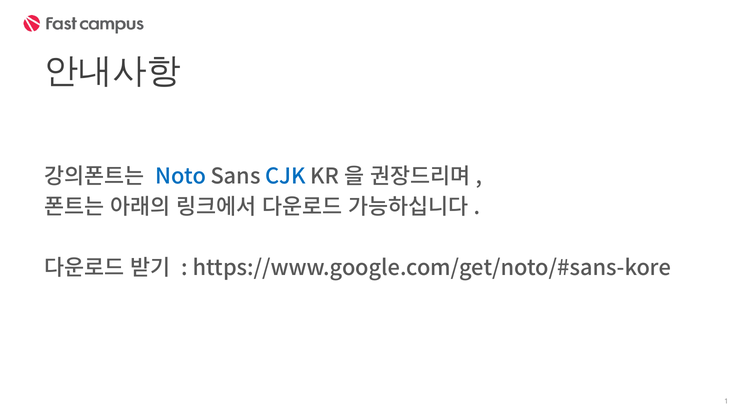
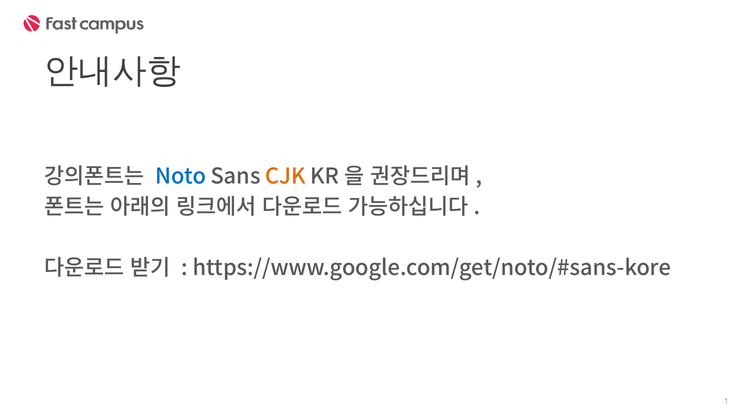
CJK colour: blue -> orange (286, 177)
